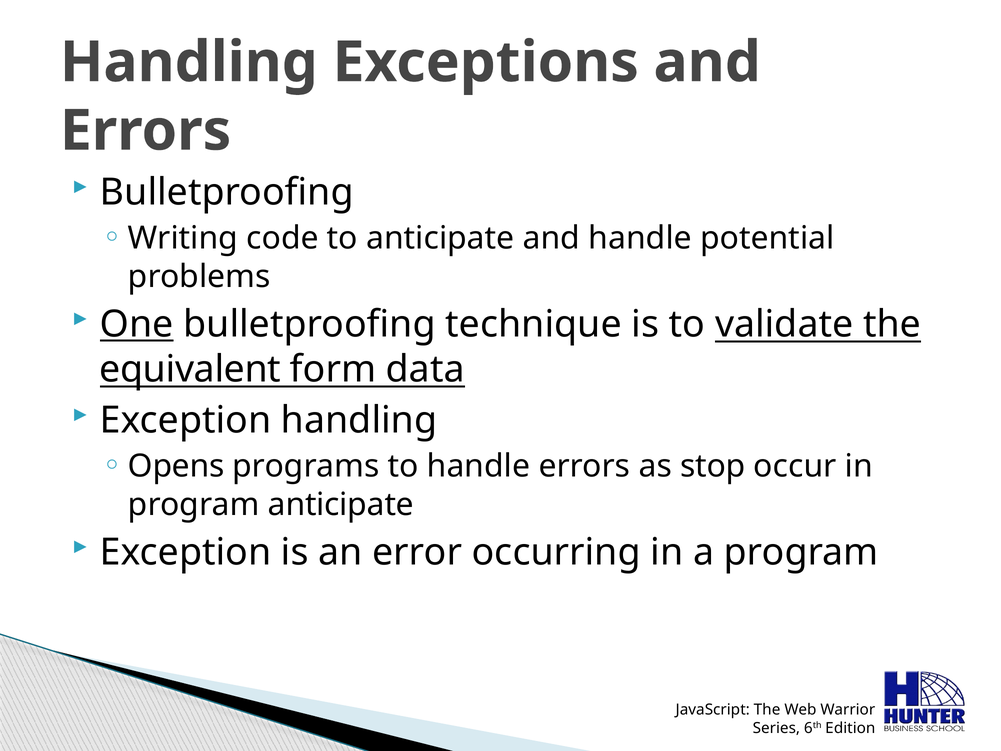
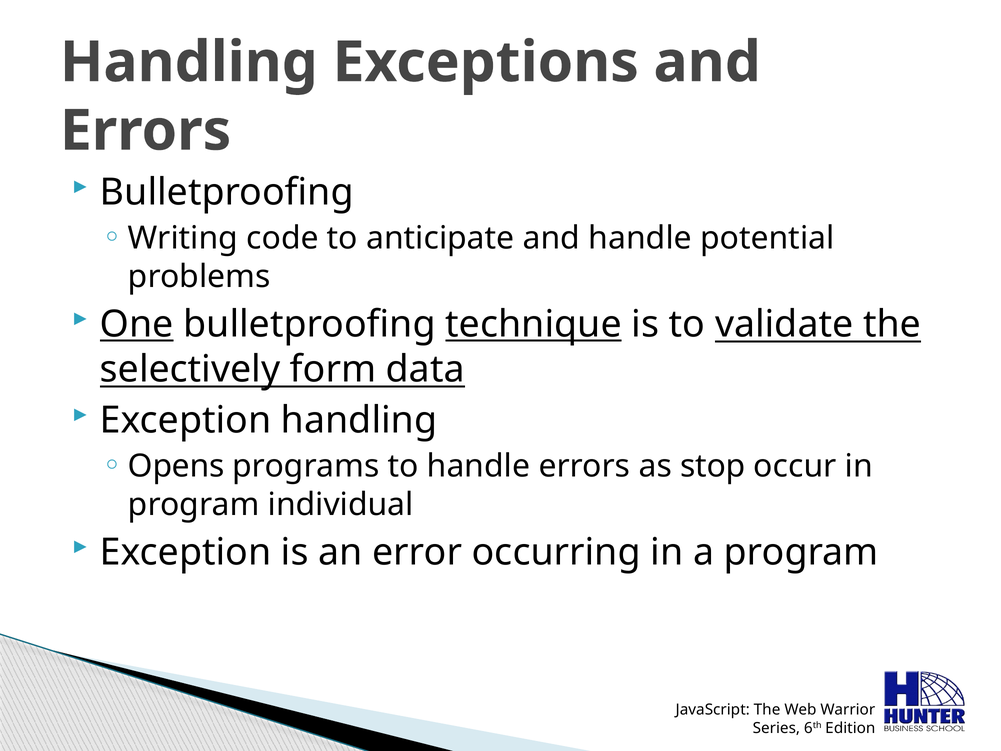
technique underline: none -> present (534, 324)
equivalent: equivalent -> selectively (190, 369)
program anticipate: anticipate -> individual (341, 504)
